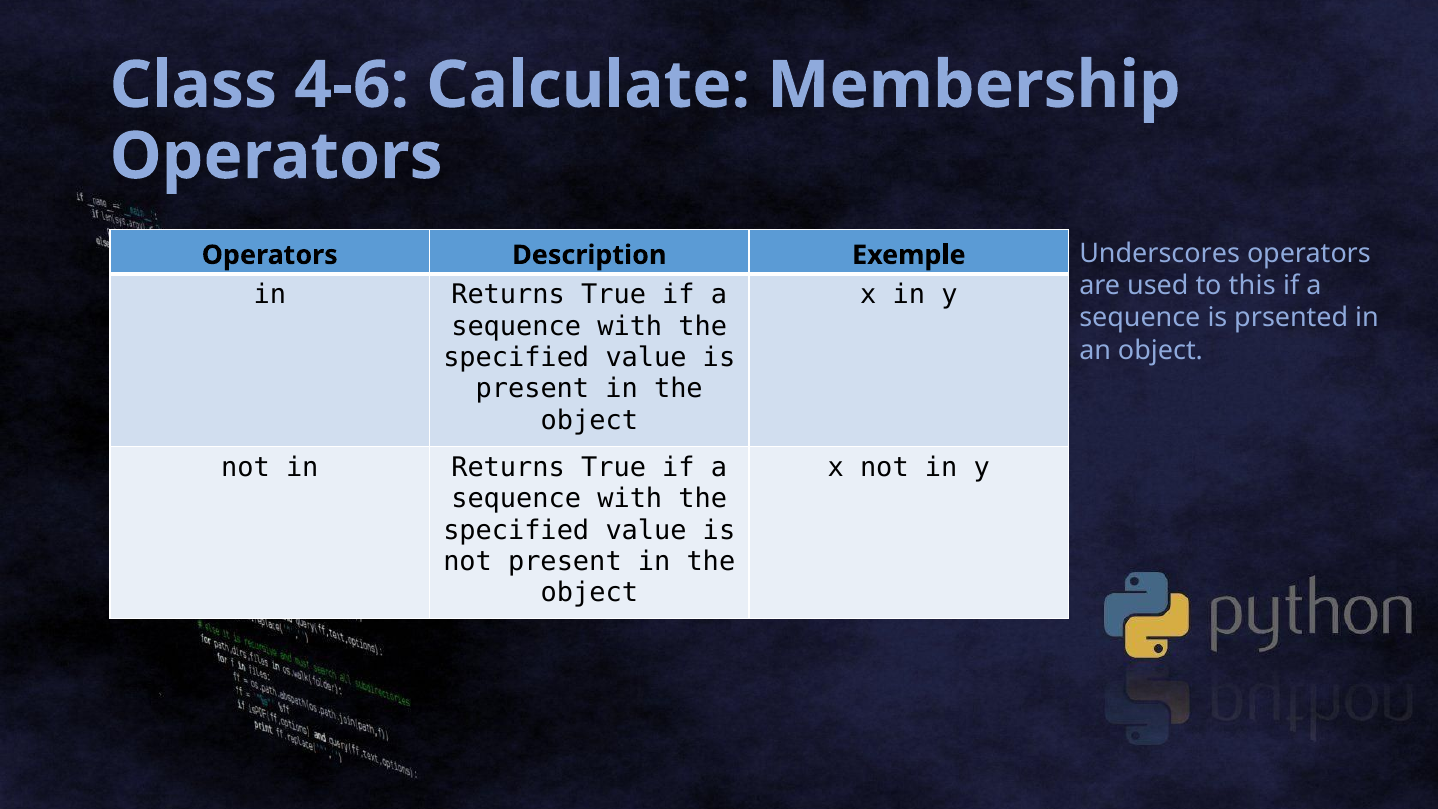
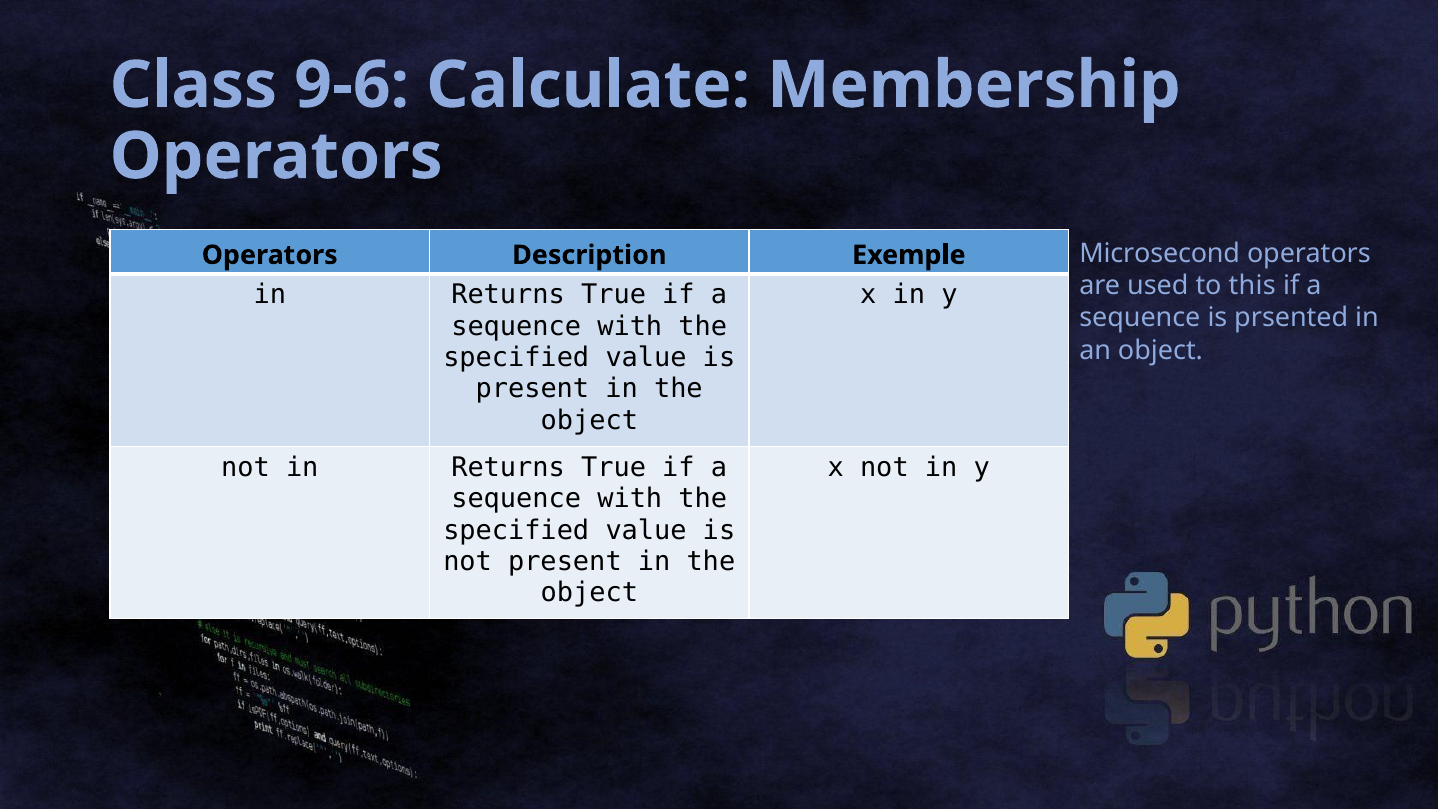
4-6: 4-6 -> 9-6 (352, 85)
Underscores: Underscores -> Microsecond (1160, 253)
